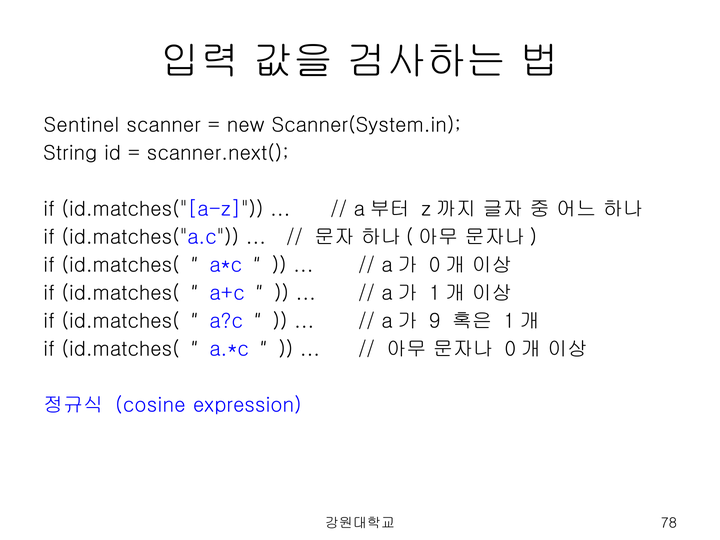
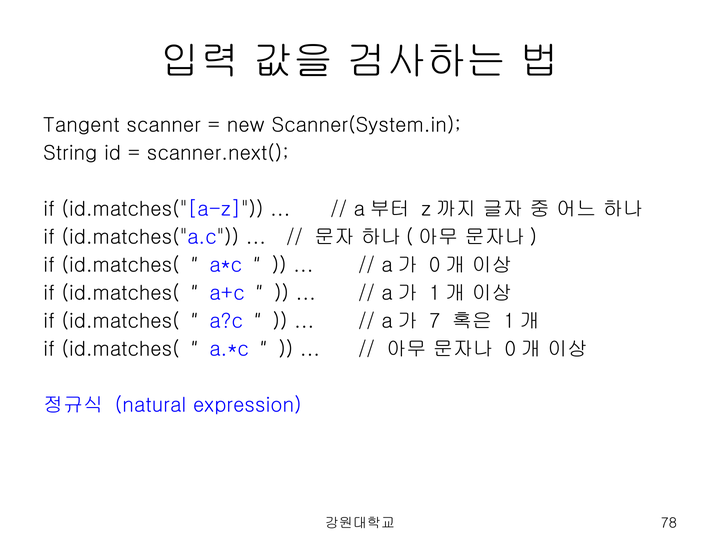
Sentinel: Sentinel -> Tangent (81, 125)
9: 9 -> 7 (435, 321)
cosine: cosine -> natural (150, 405)
